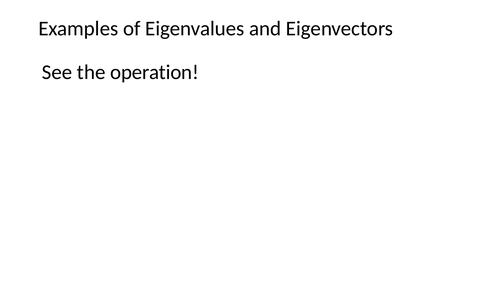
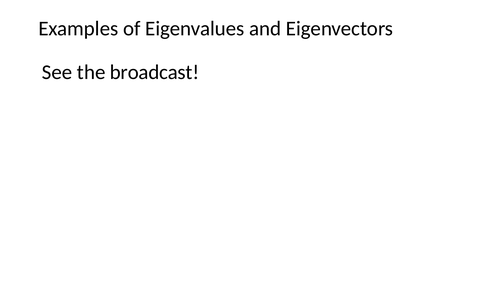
operation: operation -> broadcast (155, 72)
